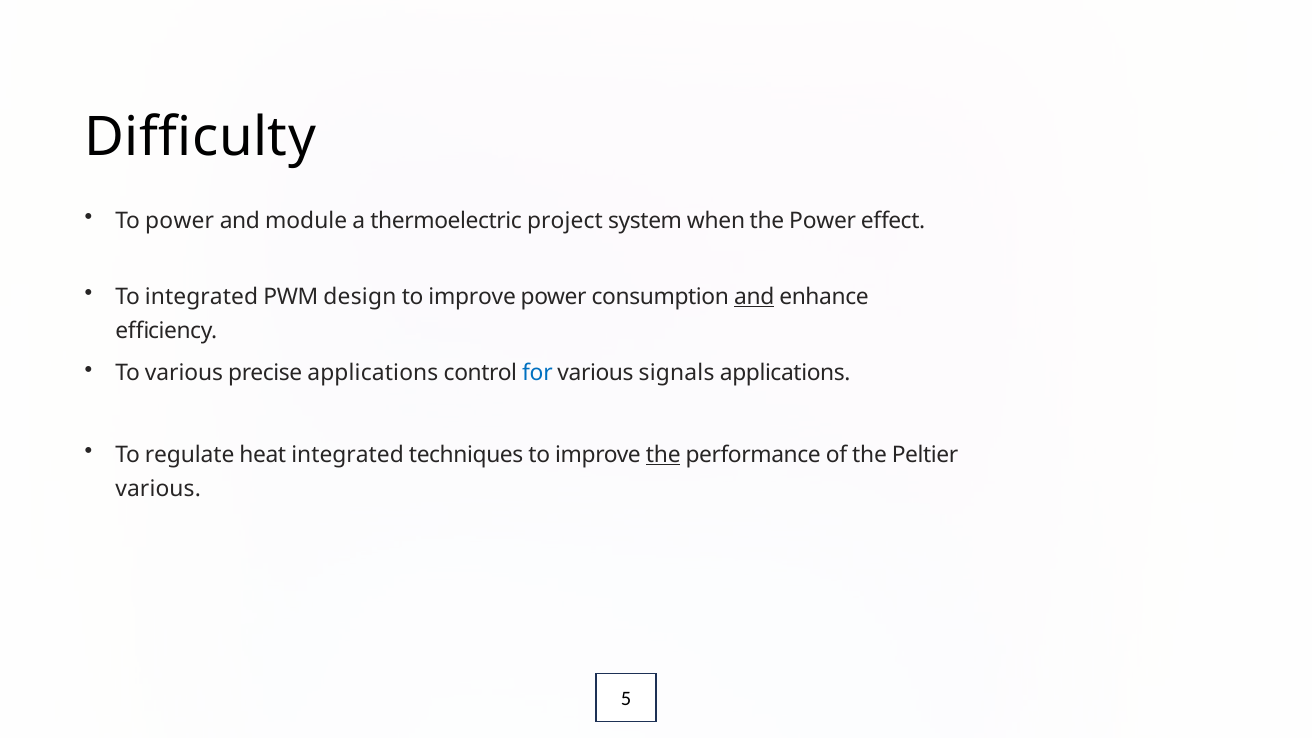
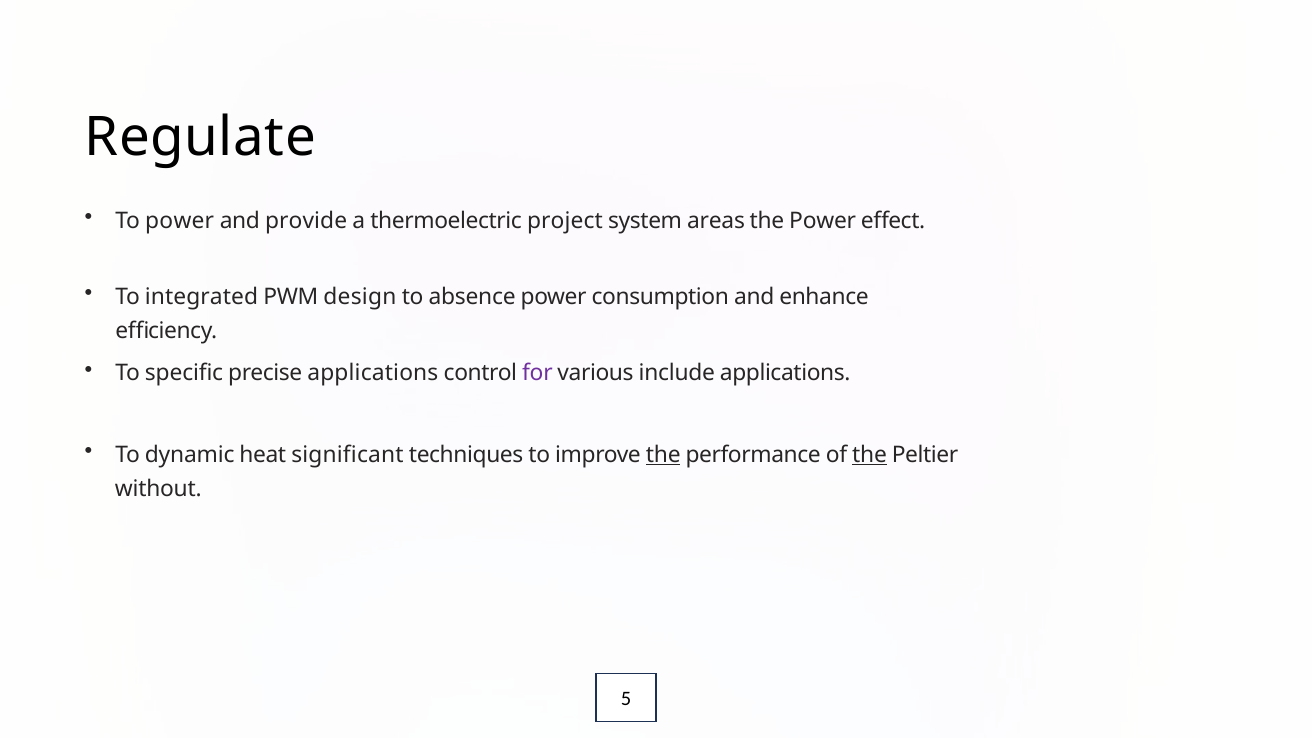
Difficulty: Difficulty -> Regulate (200, 137)
module: module -> provide (306, 221)
when: when -> areas (716, 221)
improve: improve -> absence (472, 297)
and underline: present -> none (754, 297)
To various: various -> specific (184, 373)
for colour: blue -> purple (537, 373)
signals: signals -> include (677, 373)
regulate: regulate -> dynamic (190, 455)
heat integrated: integrated -> significant (347, 455)
the underline: none -> present (870, 455)
various: various -> without (158, 489)
